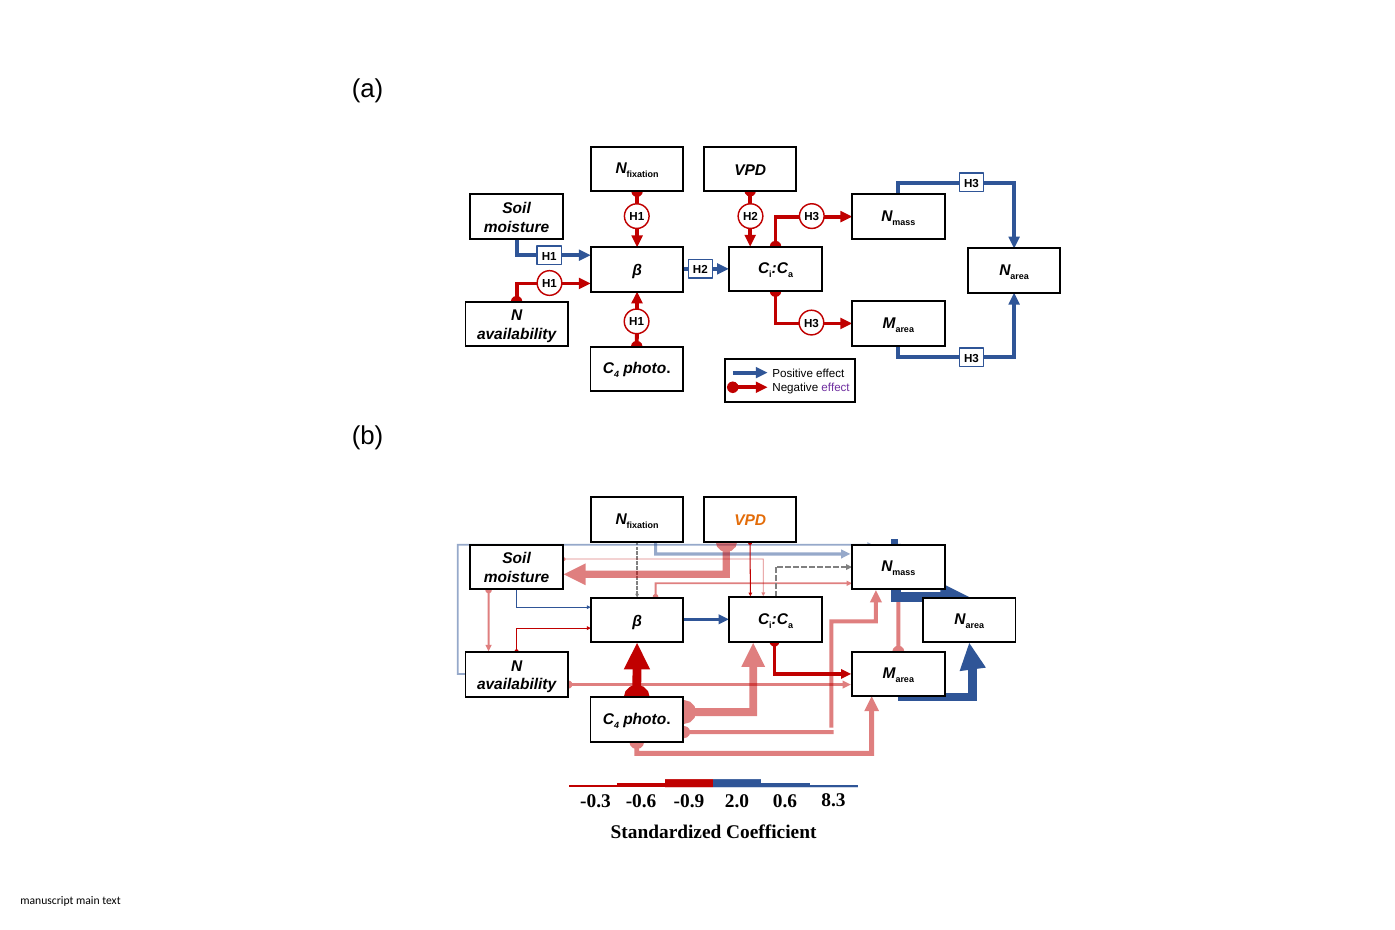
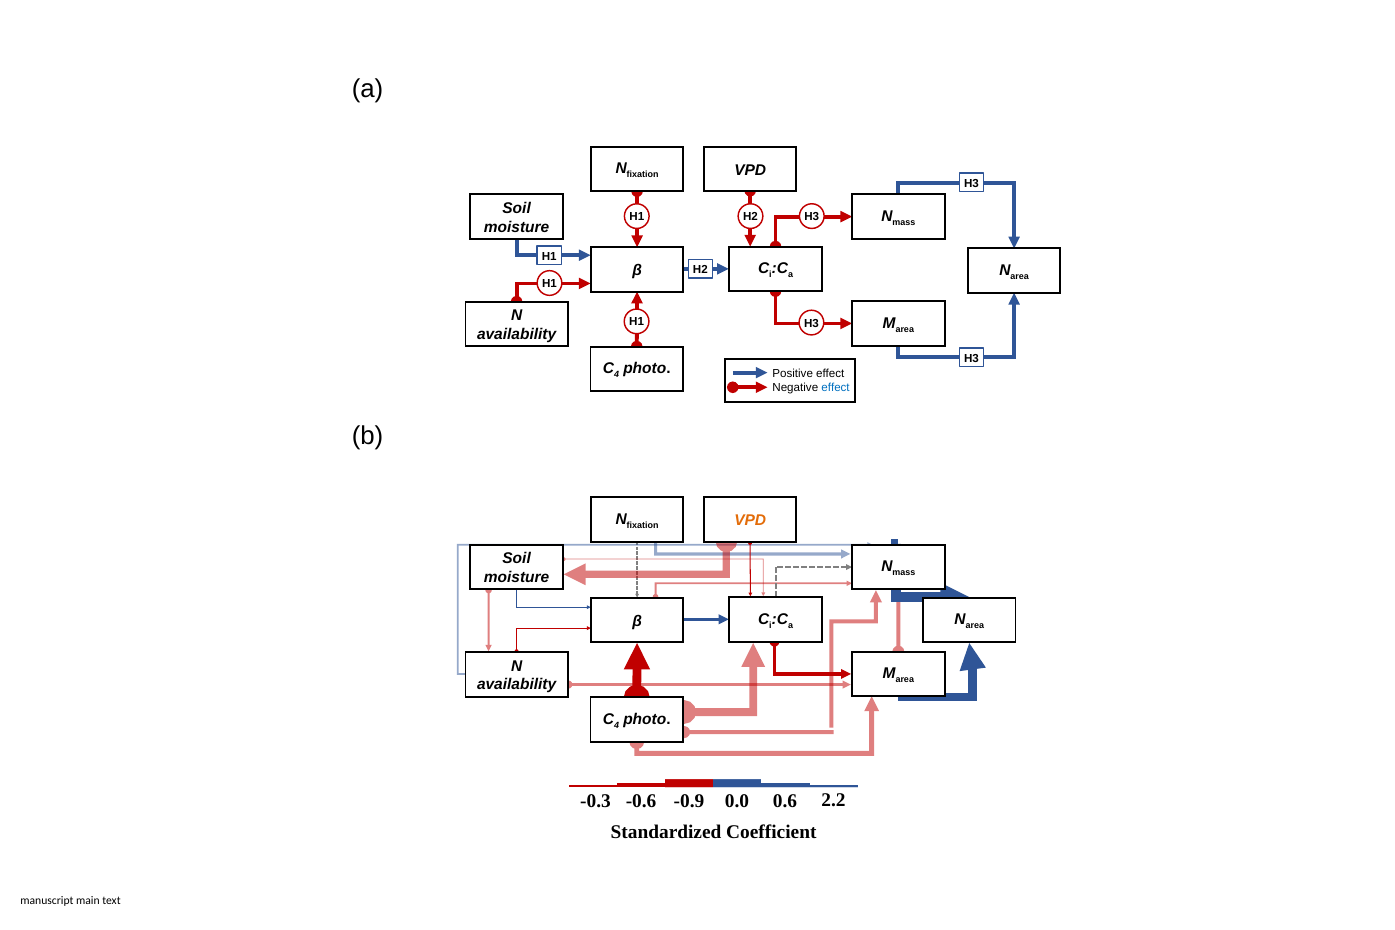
effect colour: purple -> blue (836, 388)
2.0: 2.0 -> 0.0 (737, 801)
8.3: 8.3 -> 2.2 (834, 800)
